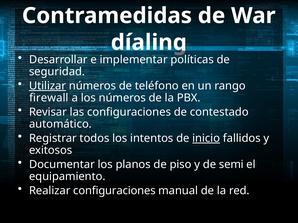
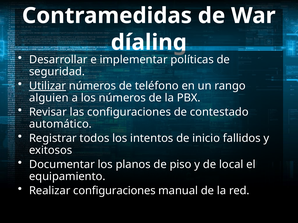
firewall: firewall -> alguien (49, 98)
inicio underline: present -> none (206, 138)
semi: semi -> local (231, 165)
